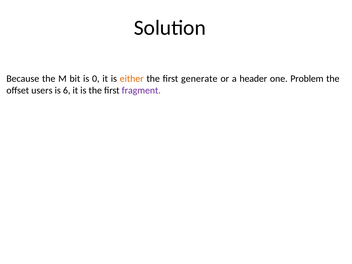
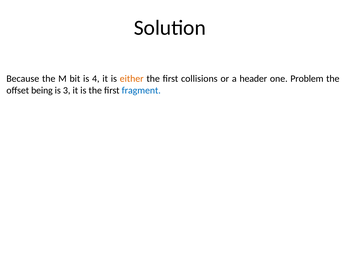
0: 0 -> 4 (96, 79)
generate: generate -> collisions (199, 79)
users: users -> being (42, 90)
6: 6 -> 3 (67, 90)
fragment colour: purple -> blue (141, 90)
